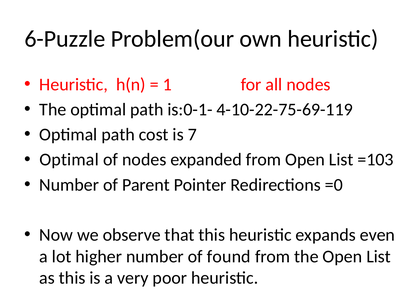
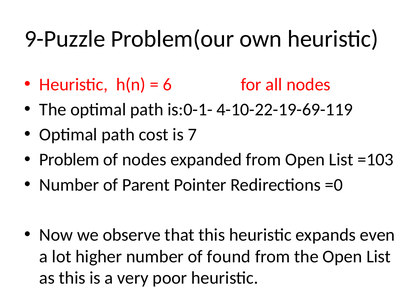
6-Puzzle: 6-Puzzle -> 9-Puzzle (65, 39)
1: 1 -> 6 (167, 85)
4-10-22-75-69-119: 4-10-22-75-69-119 -> 4-10-22-19-69-119 (285, 110)
Optimal: Optimal -> Problem (69, 160)
